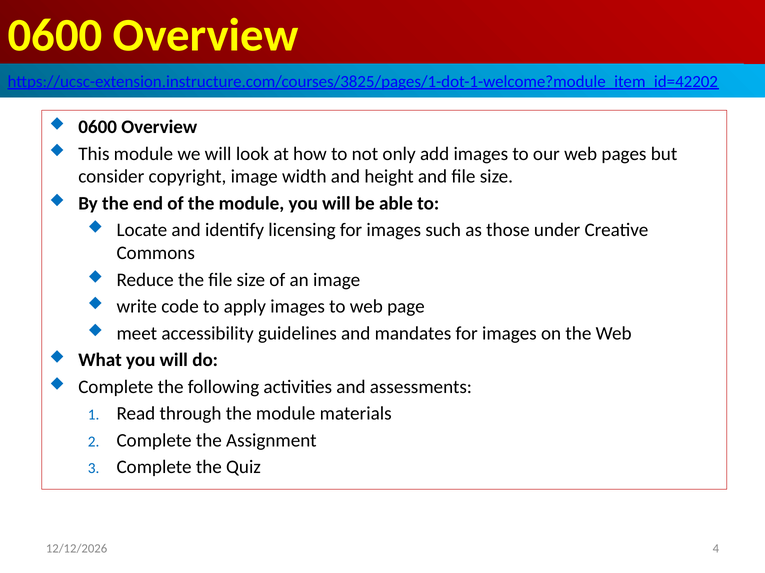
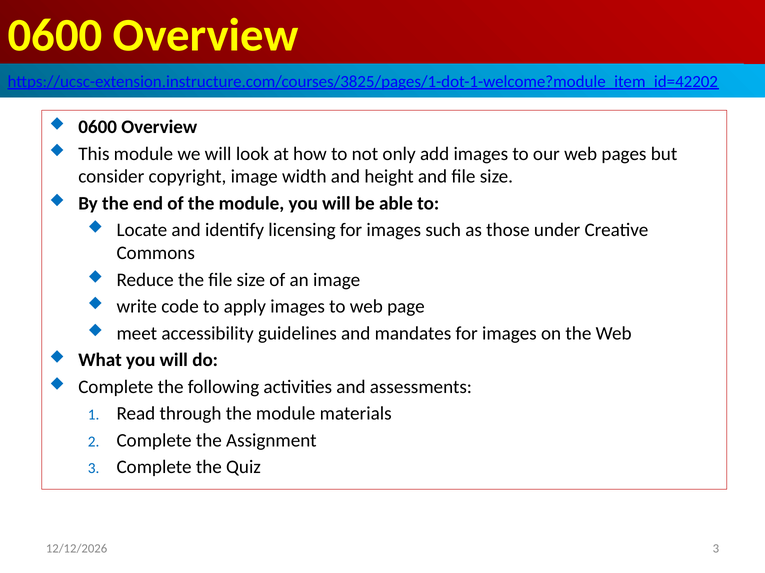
4: 4 -> 3 (716, 549)
